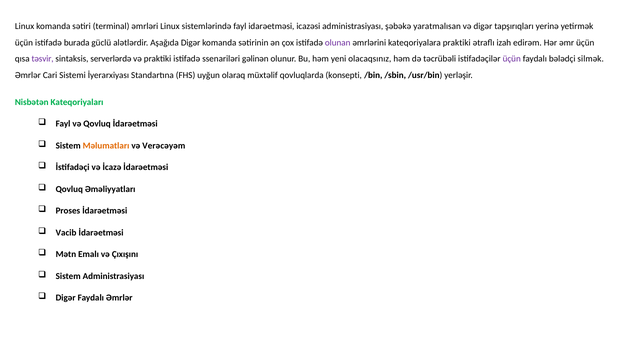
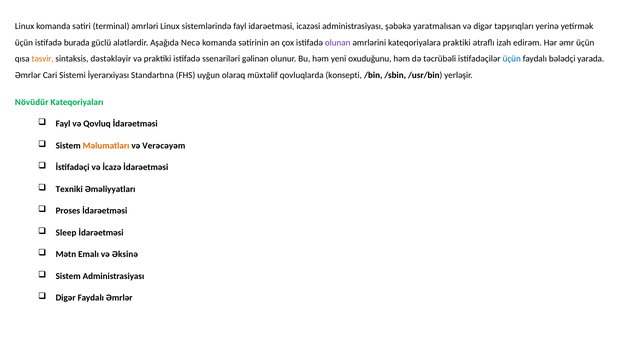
Aşağıda Digər: Digər -> Necə (191, 43)
təsvir colour: purple -> orange (43, 59)
serverlərdə: serverlərdə -> dəstəkləyir (111, 59)
olacaqsınız: olacaqsınız -> oxuduğunu (370, 59)
üçün colour: purple -> blue (512, 59)
silmək: silmək -> yarada (591, 59)
Nisbətən: Nisbətən -> Növüdür (32, 102)
Qovluq: Qovluq -> Texniki (69, 189)
Vacib: Vacib -> Sleep (66, 233)
Çıxışını: Çıxışını -> Əksinə (125, 255)
